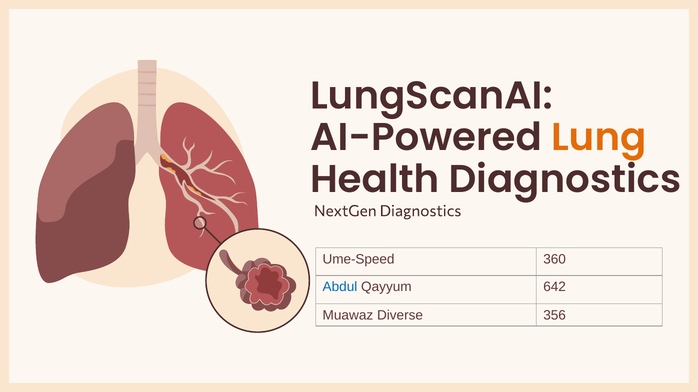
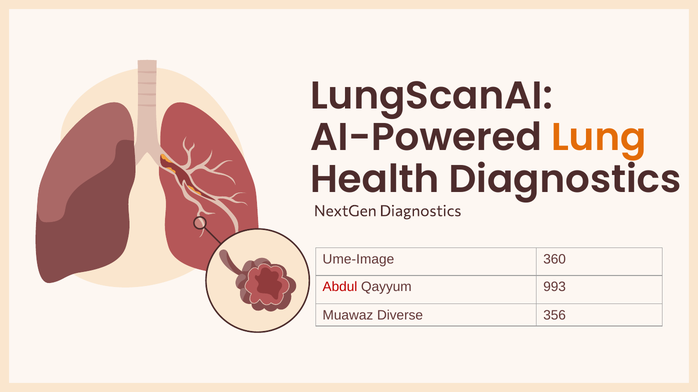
Ume-Speed: Ume-Speed -> Ume-Image (358, 260)
Abdul colour: blue -> red (340, 287)
642: 642 -> 993 (555, 287)
